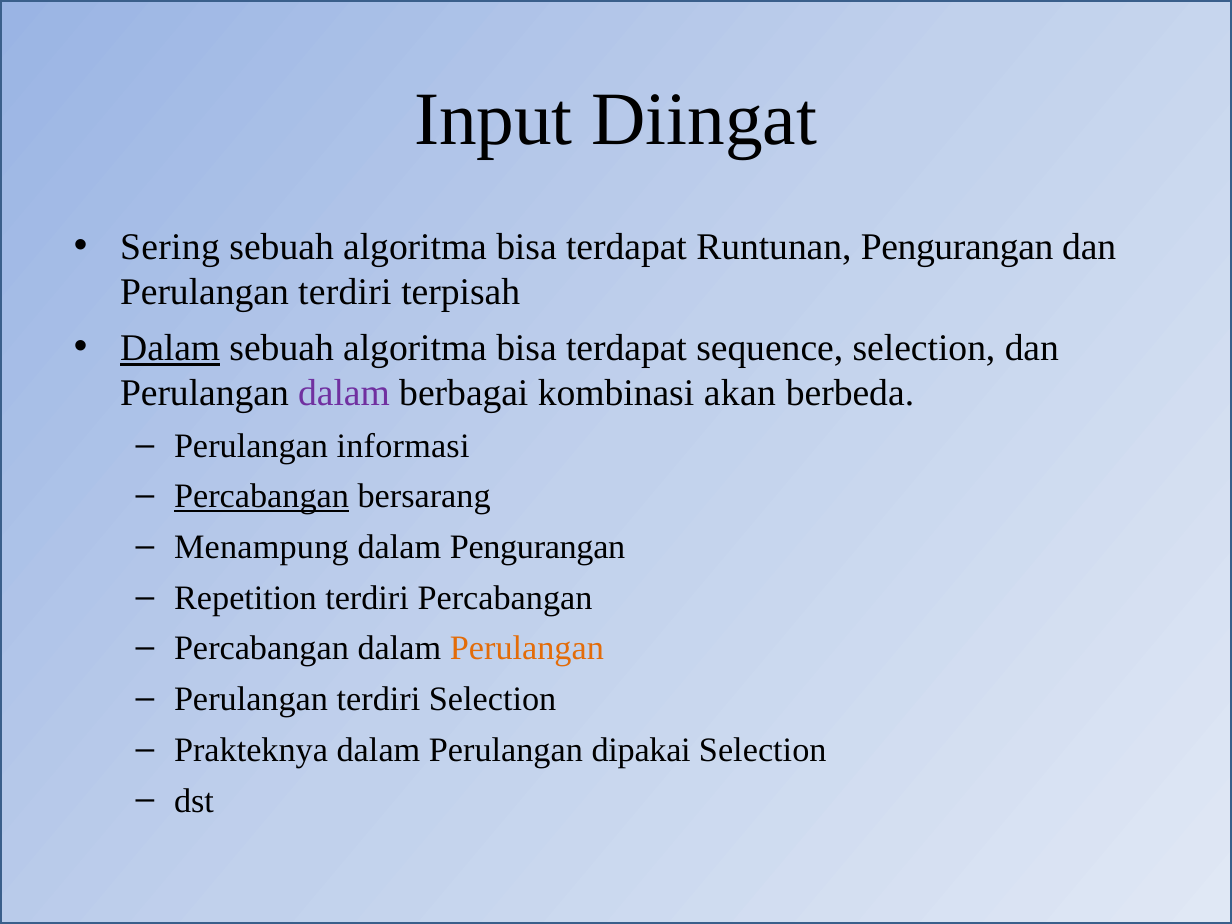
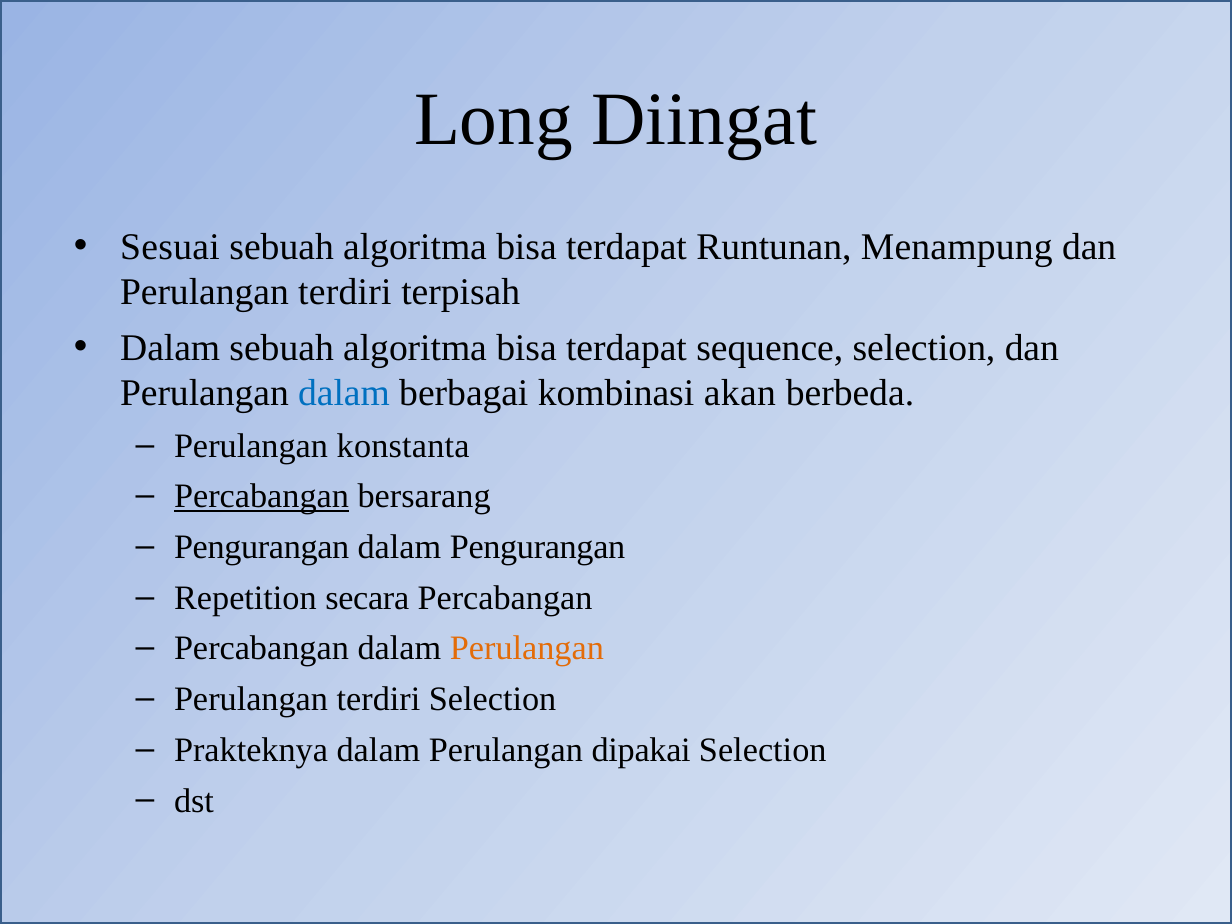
Input: Input -> Long (493, 119)
Sering: Sering -> Sesuai (170, 247)
Runtunan Pengurangan: Pengurangan -> Menampung (957, 247)
Dalam underline: present -> none (170, 348)
dalam colour: purple -> blue (344, 393)
informasi: informasi -> konstanta (403, 446)
Menampung: Menampung -> Pengurangan (262, 547)
Repetition terdiri: terdiri -> secara (367, 598)
